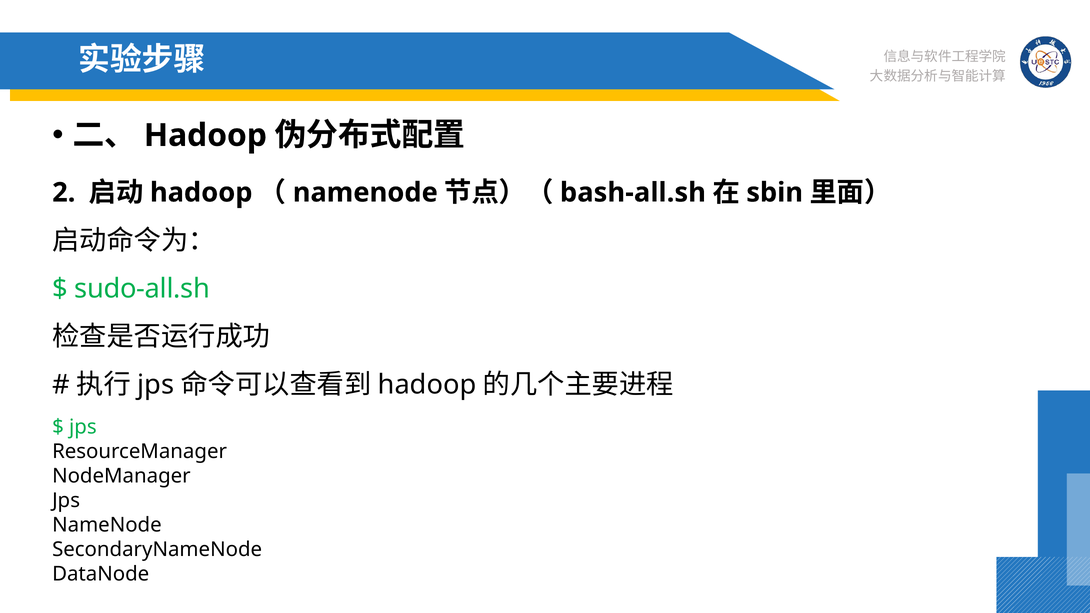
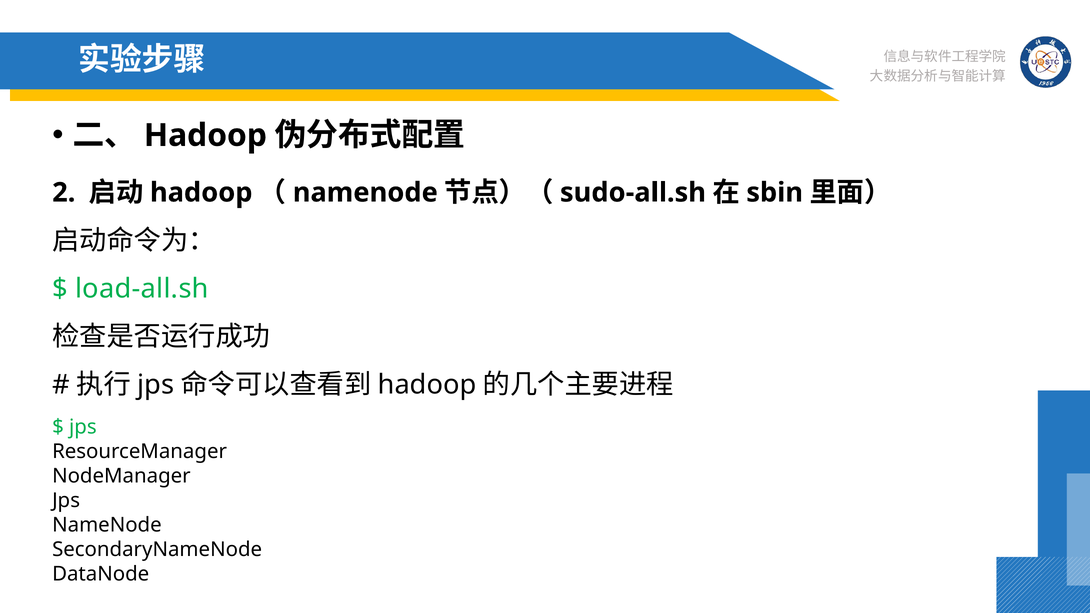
bash-all.sh: bash-all.sh -> sudo-all.sh (633, 193)
sudo-all.sh: sudo-all.sh -> load-all.sh (142, 289)
